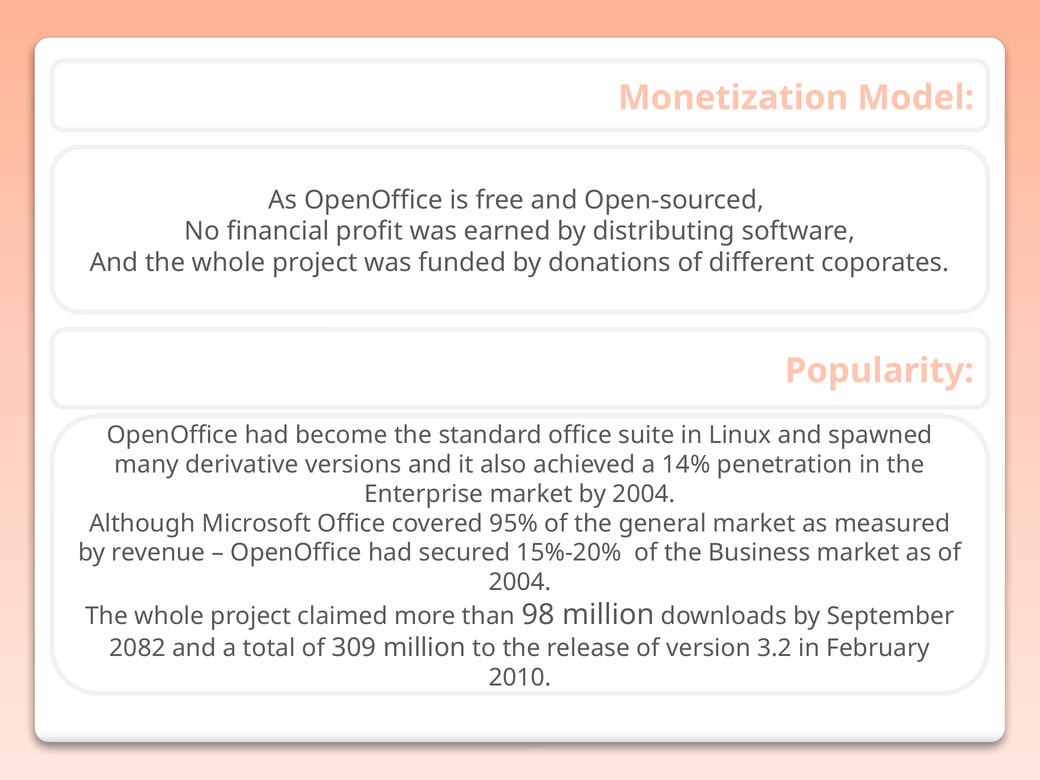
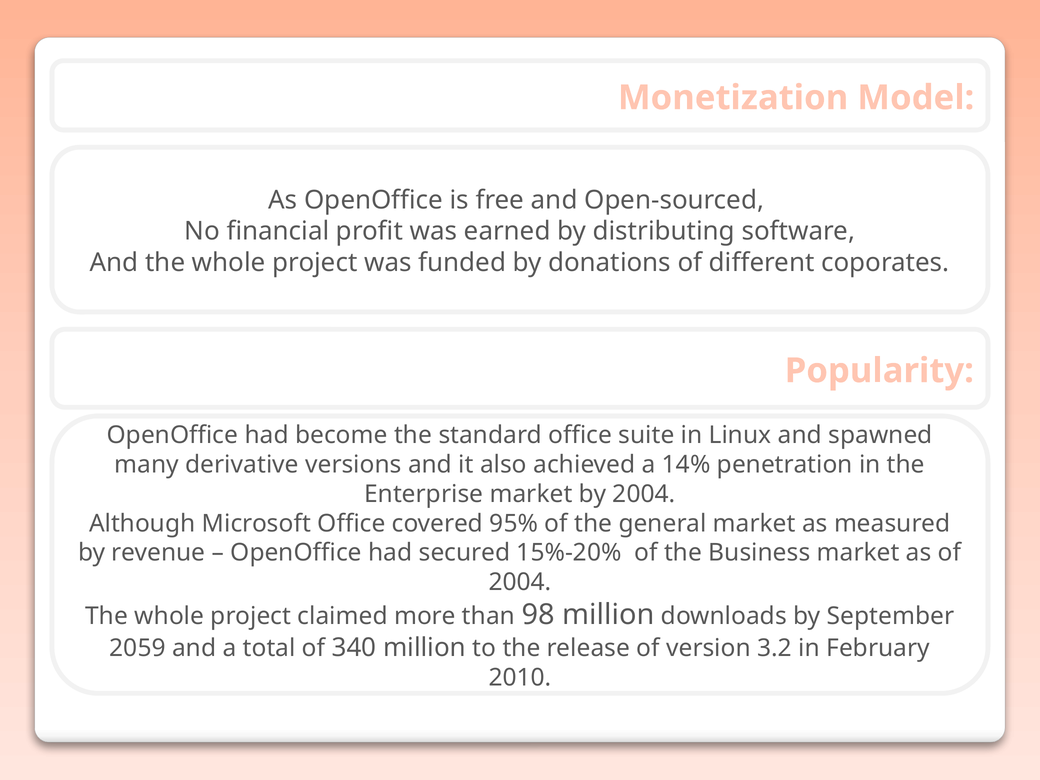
2082: 2082 -> 2059 (138, 648)
309: 309 -> 340 (354, 647)
